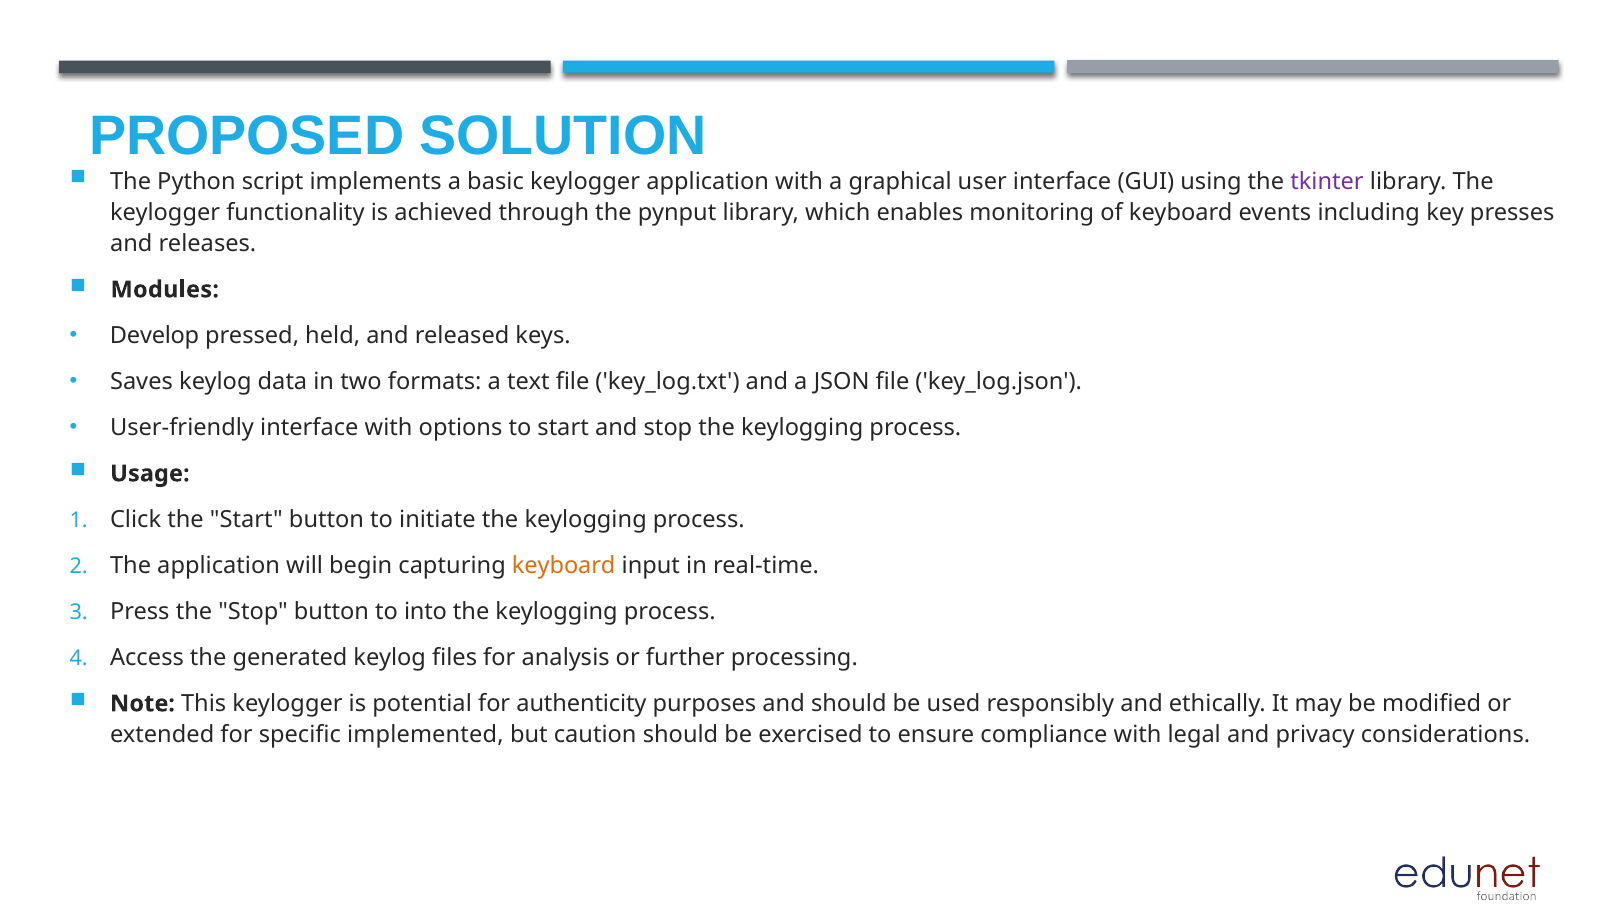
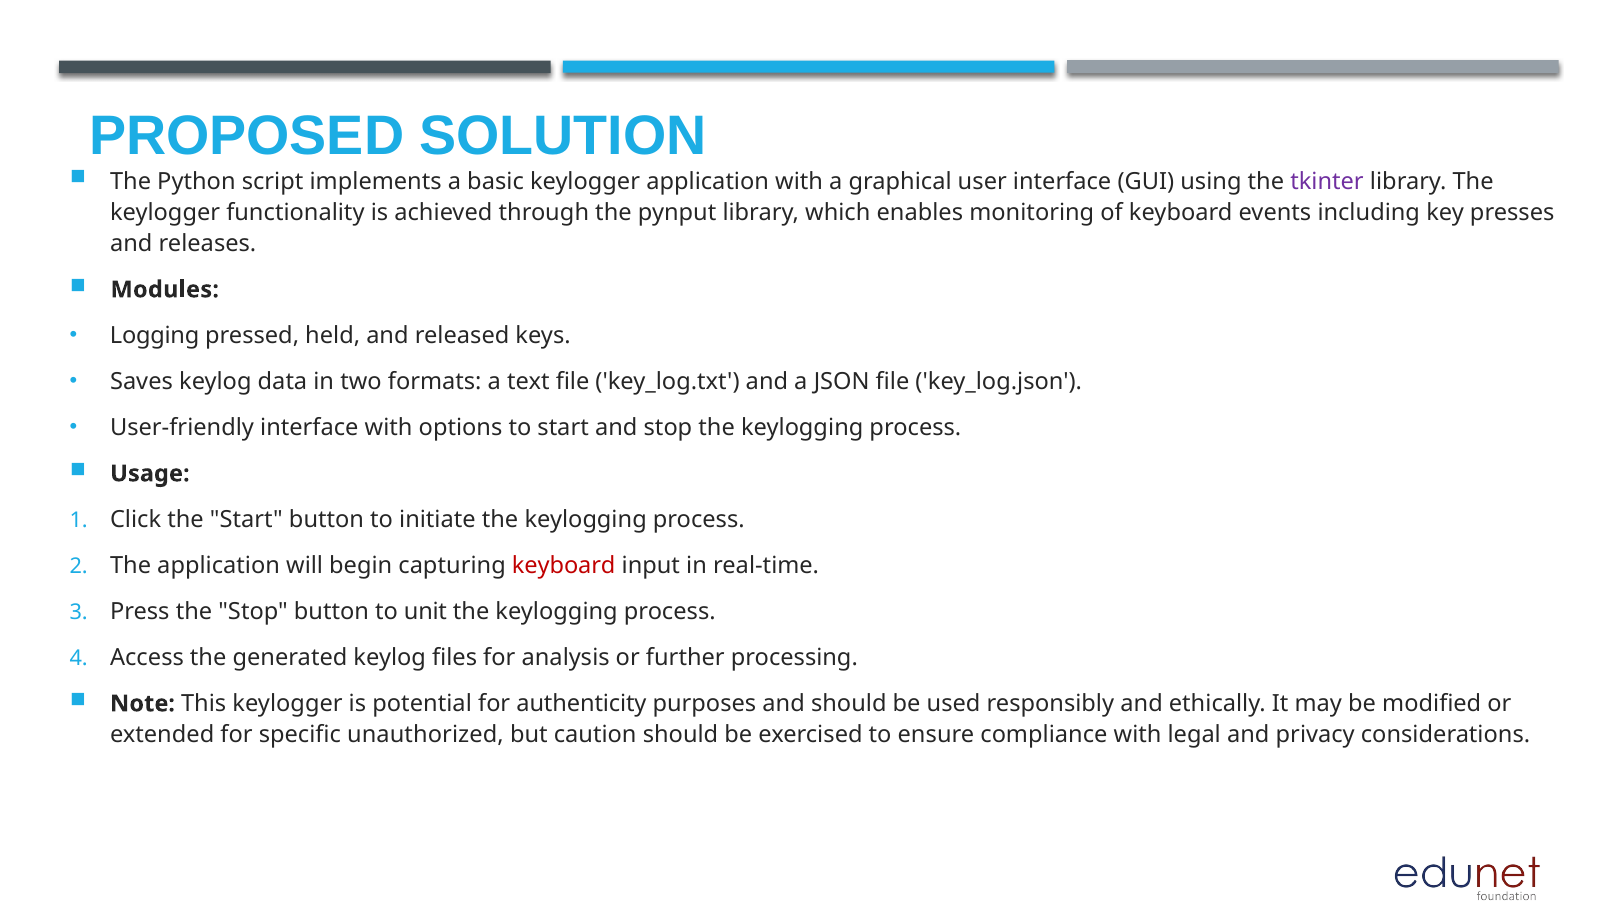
Develop: Develop -> Logging (155, 336)
keyboard colour: orange -> red (564, 566)
into: into -> unit (425, 612)
implemented: implemented -> unauthorized (425, 735)
